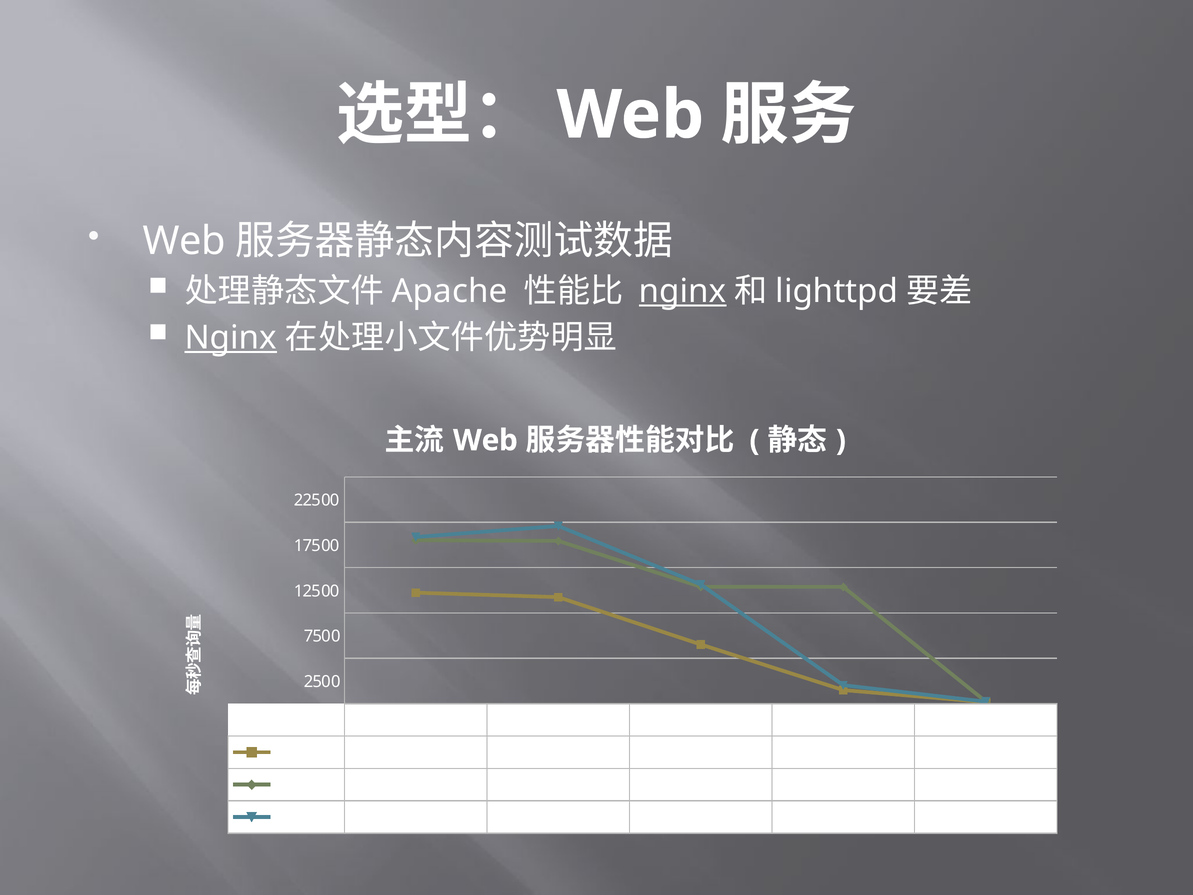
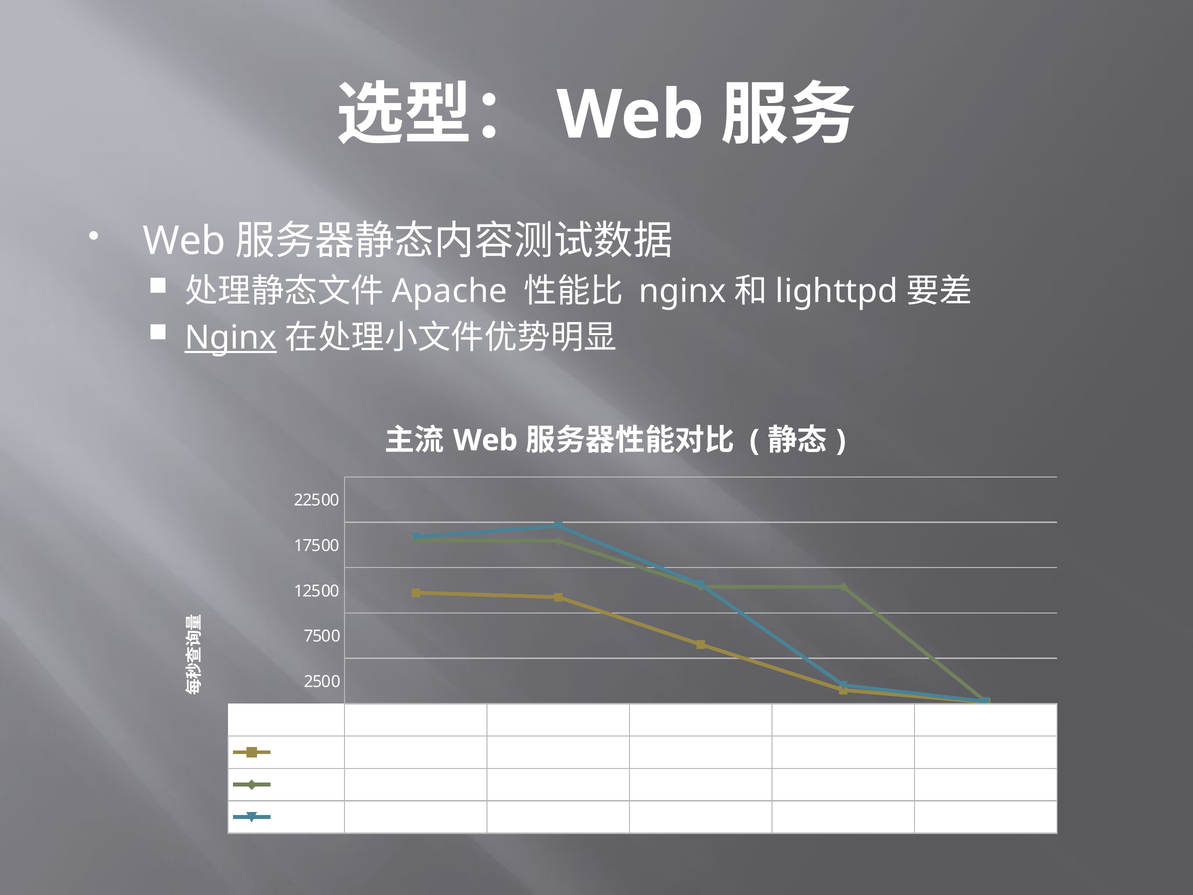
nginx underline: present -> none (683, 291)
